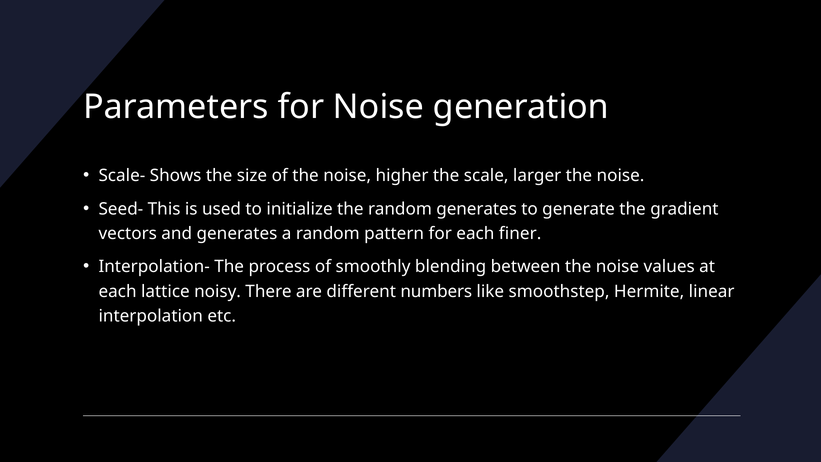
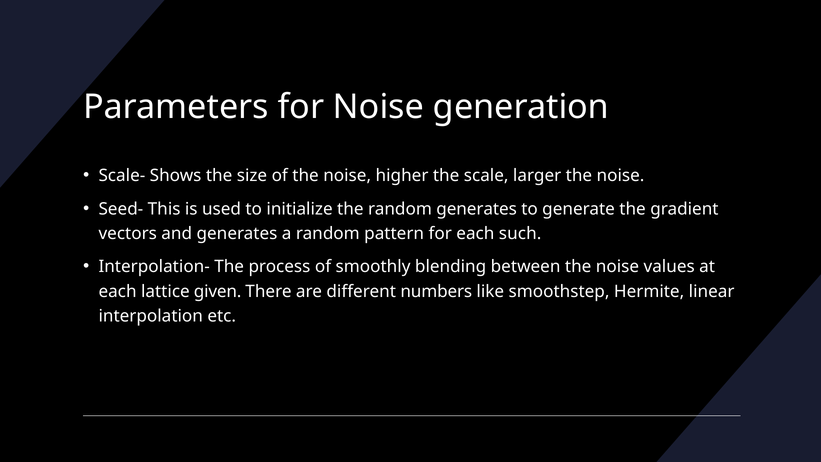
finer: finer -> such (520, 233)
noisy: noisy -> given (218, 291)
